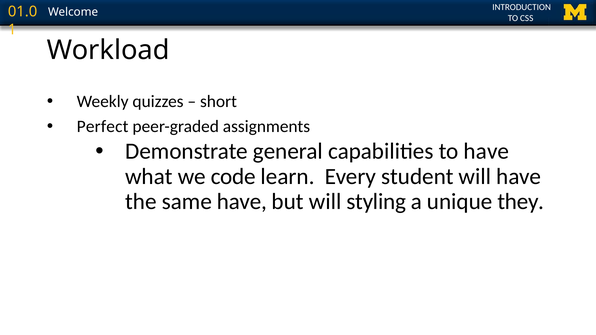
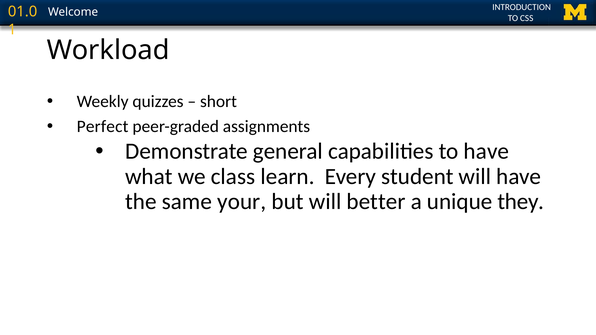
code: code -> class (233, 176)
same have: have -> your (242, 202)
styling: styling -> better (376, 202)
